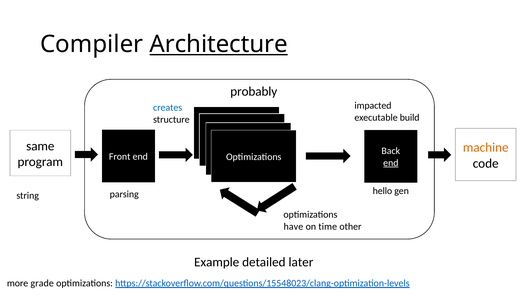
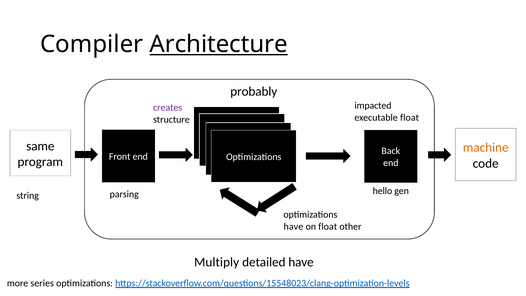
creates colour: blue -> purple (168, 108)
executable build: build -> float (410, 118)
end underline: present -> none (391, 163)
on time: time -> float (328, 226)
Example: Example -> Multiply (217, 262)
detailed later: later -> have (301, 262)
grade: grade -> series (42, 283)
